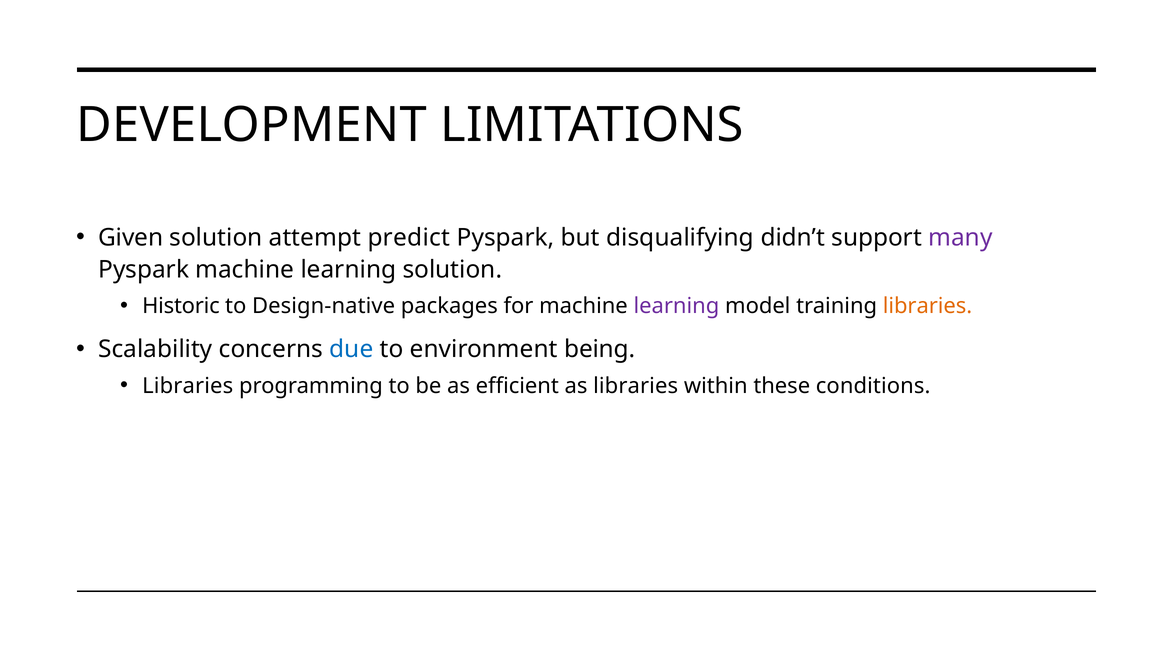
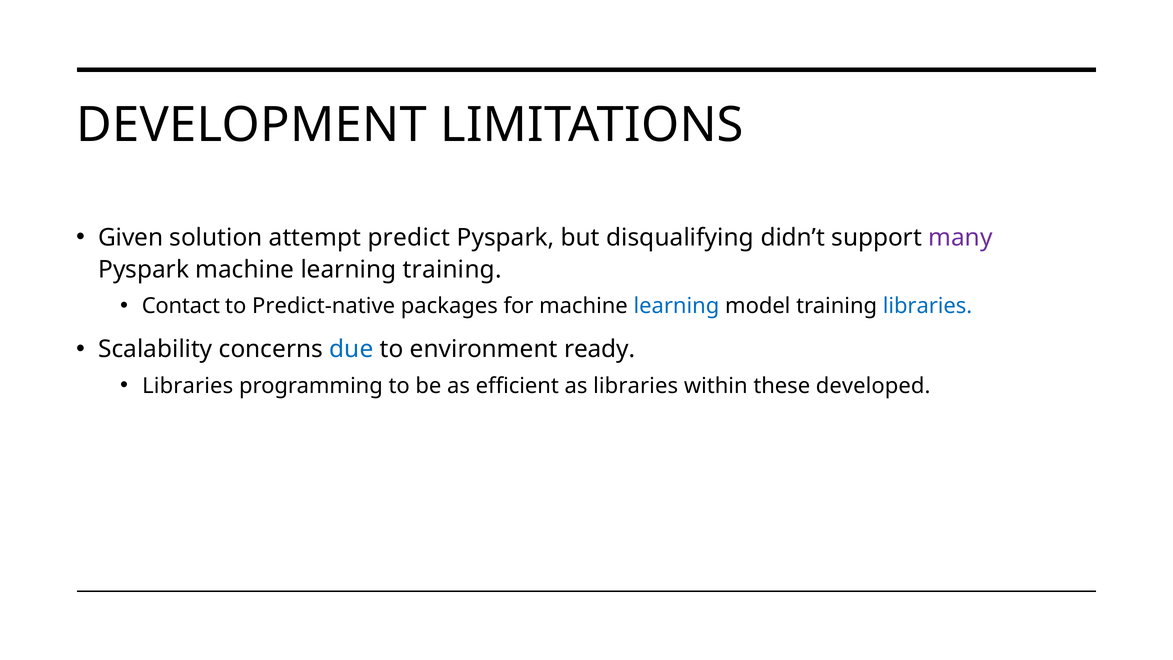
learning solution: solution -> training (452, 270)
Historic: Historic -> Contact (181, 306)
Design-native: Design-native -> Predict-native (324, 306)
learning colour: purple -> blue (676, 306)
libraries colour: orange -> blue (927, 306)
being: being -> ready (600, 349)
conditions: conditions -> developed (873, 386)
